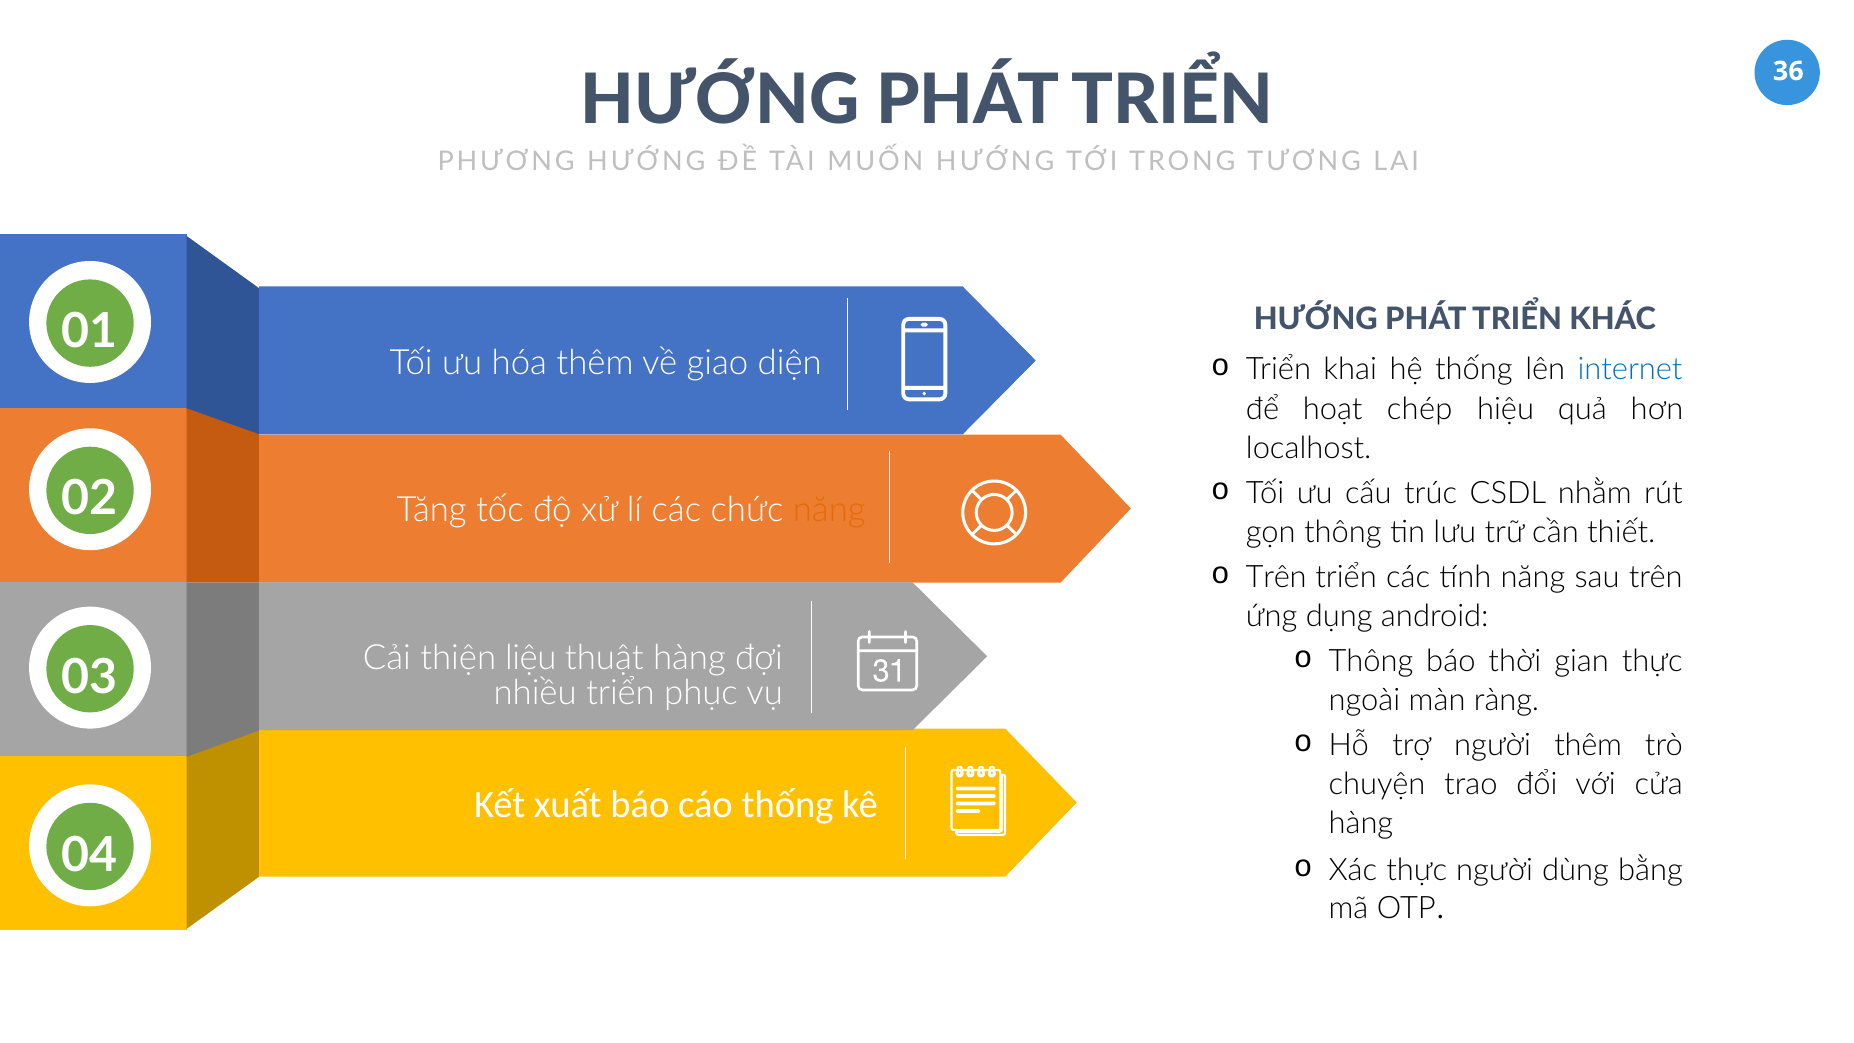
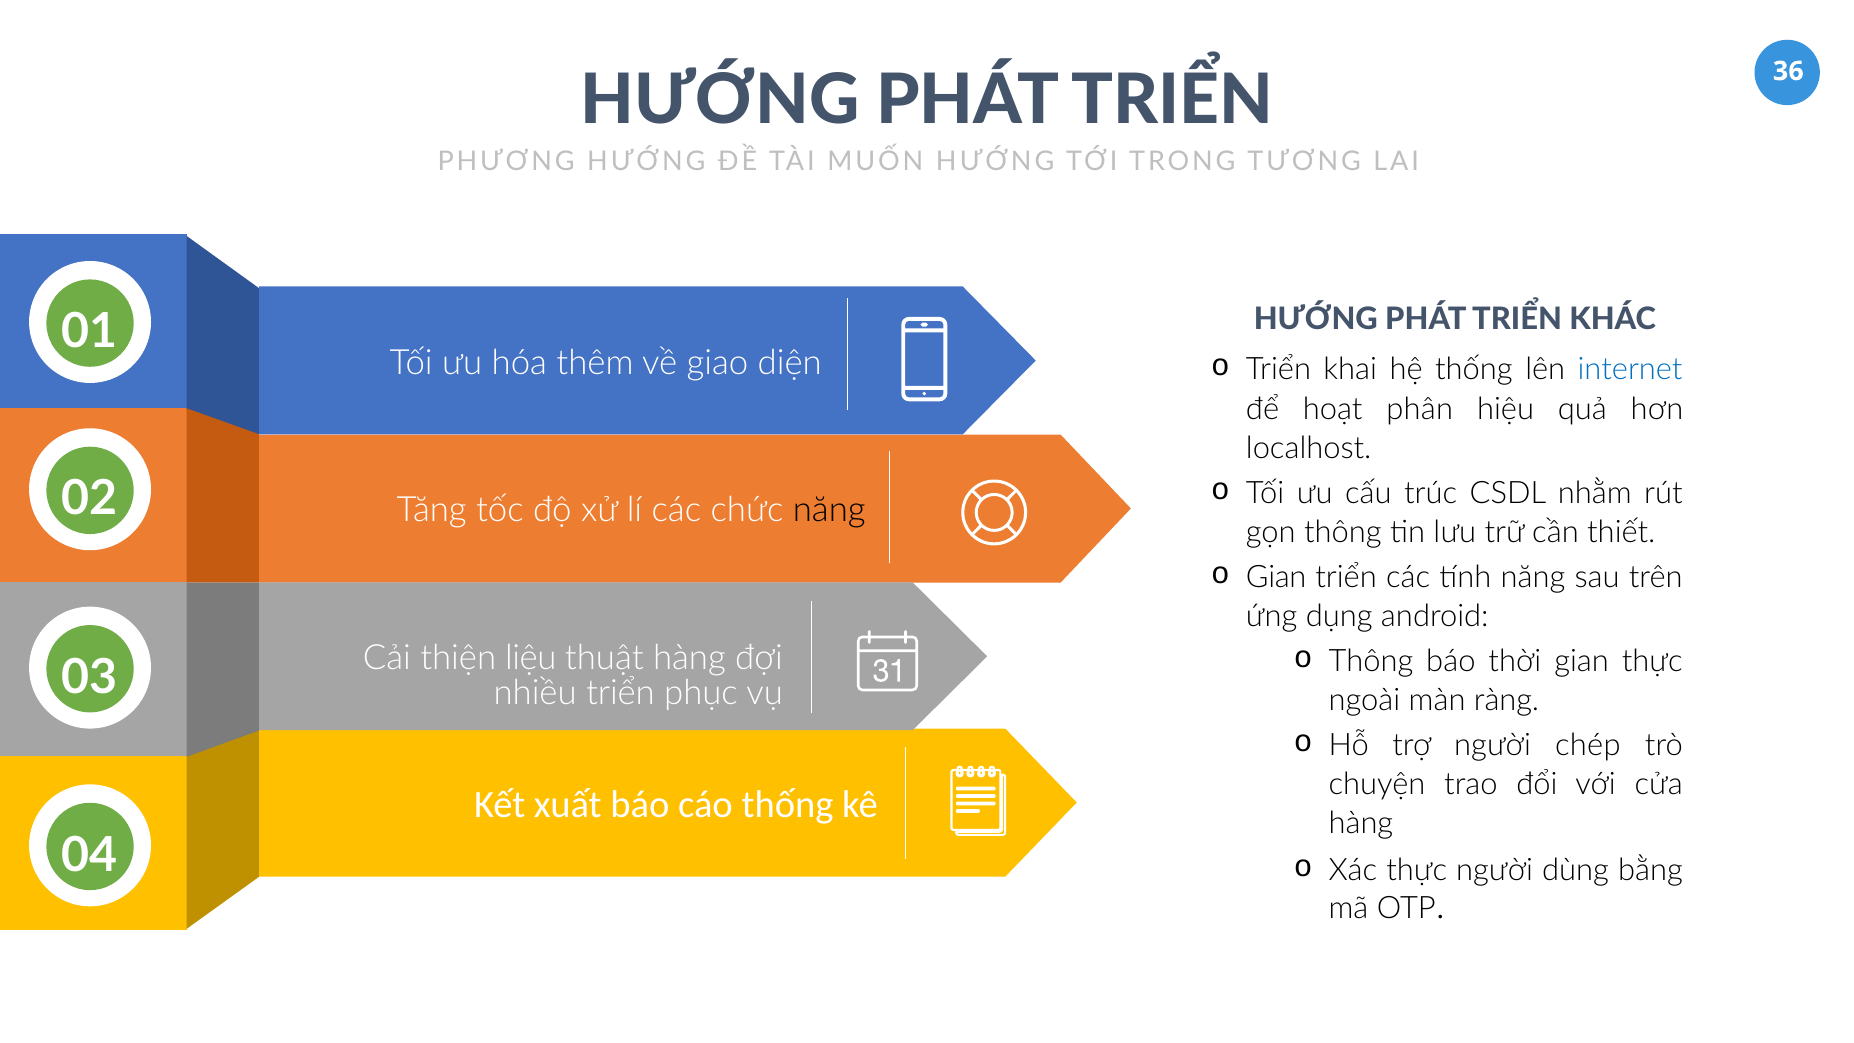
chép: chép -> phân (1420, 409)
năng colour: orange -> black (829, 510)
Trên: Trên -> Gian (1276, 577)
người thêm: thêm -> chép (1588, 746)
